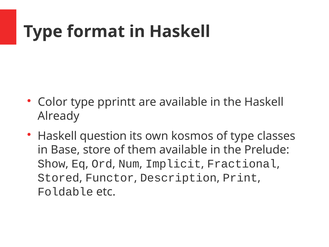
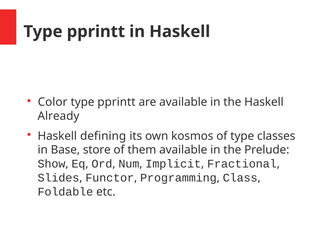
format: format -> pprintt (96, 32)
question: question -> defining (103, 136)
Stored: Stored -> Slides (58, 178)
Description: Description -> Programming (178, 178)
Print: Print -> Class (240, 178)
